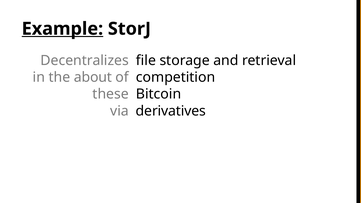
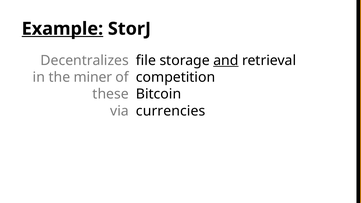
and underline: none -> present (226, 60)
about: about -> miner (93, 77)
derivatives: derivatives -> currencies (171, 111)
